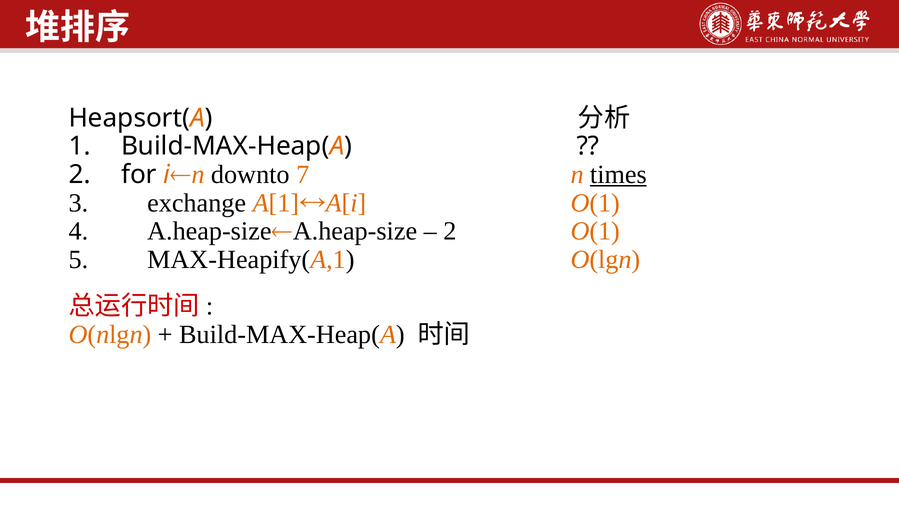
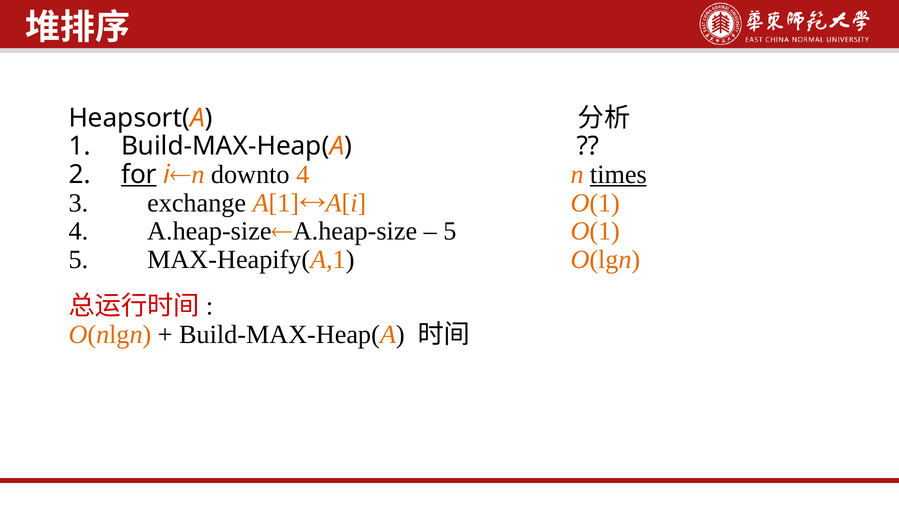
for underline: none -> present (139, 174)
downto 7: 7 -> 4 (303, 174)
2: 2 -> 5 (450, 231)
